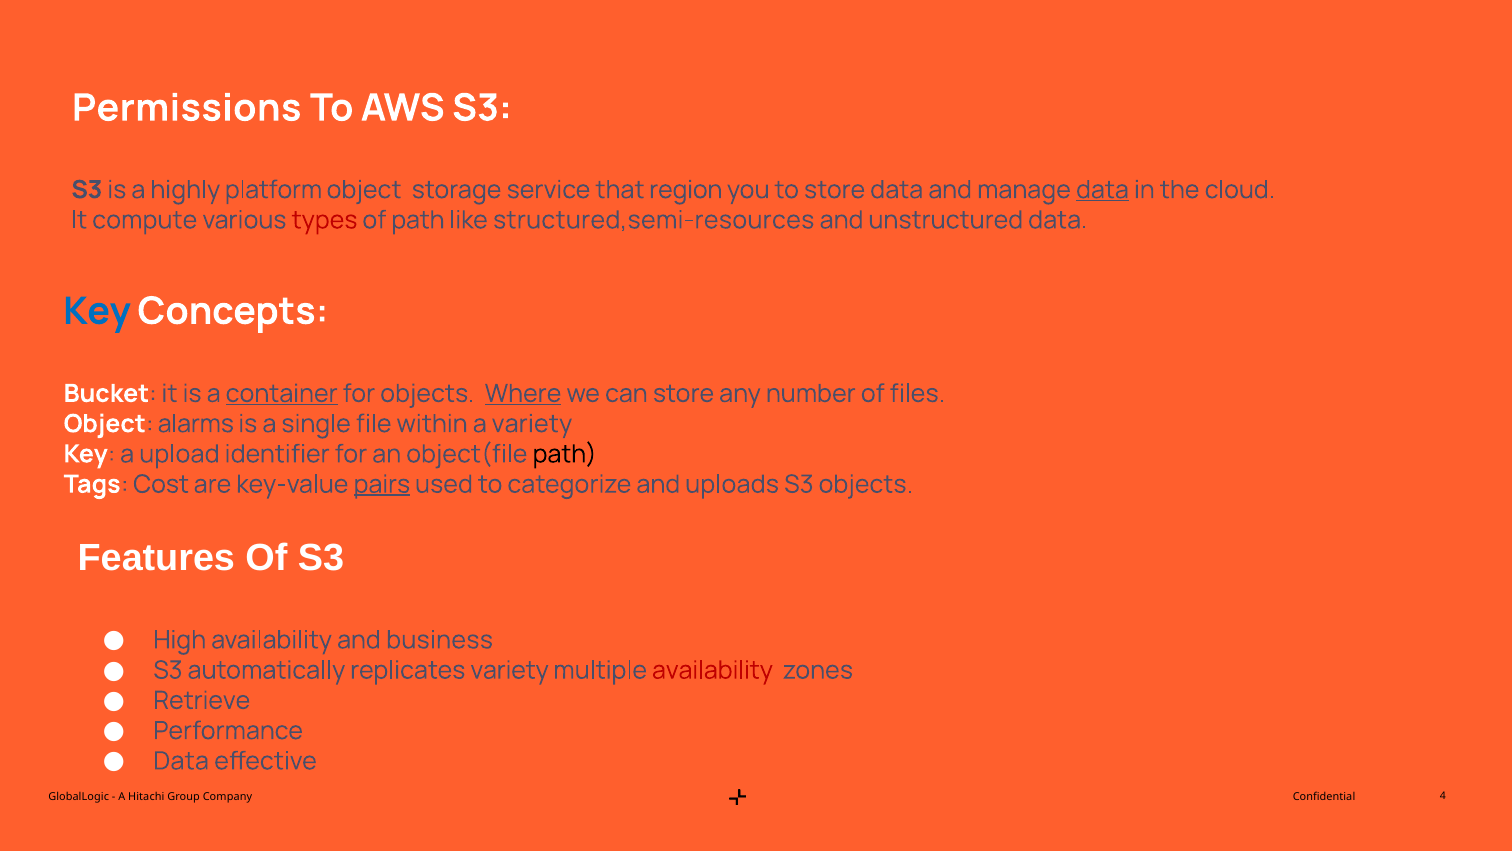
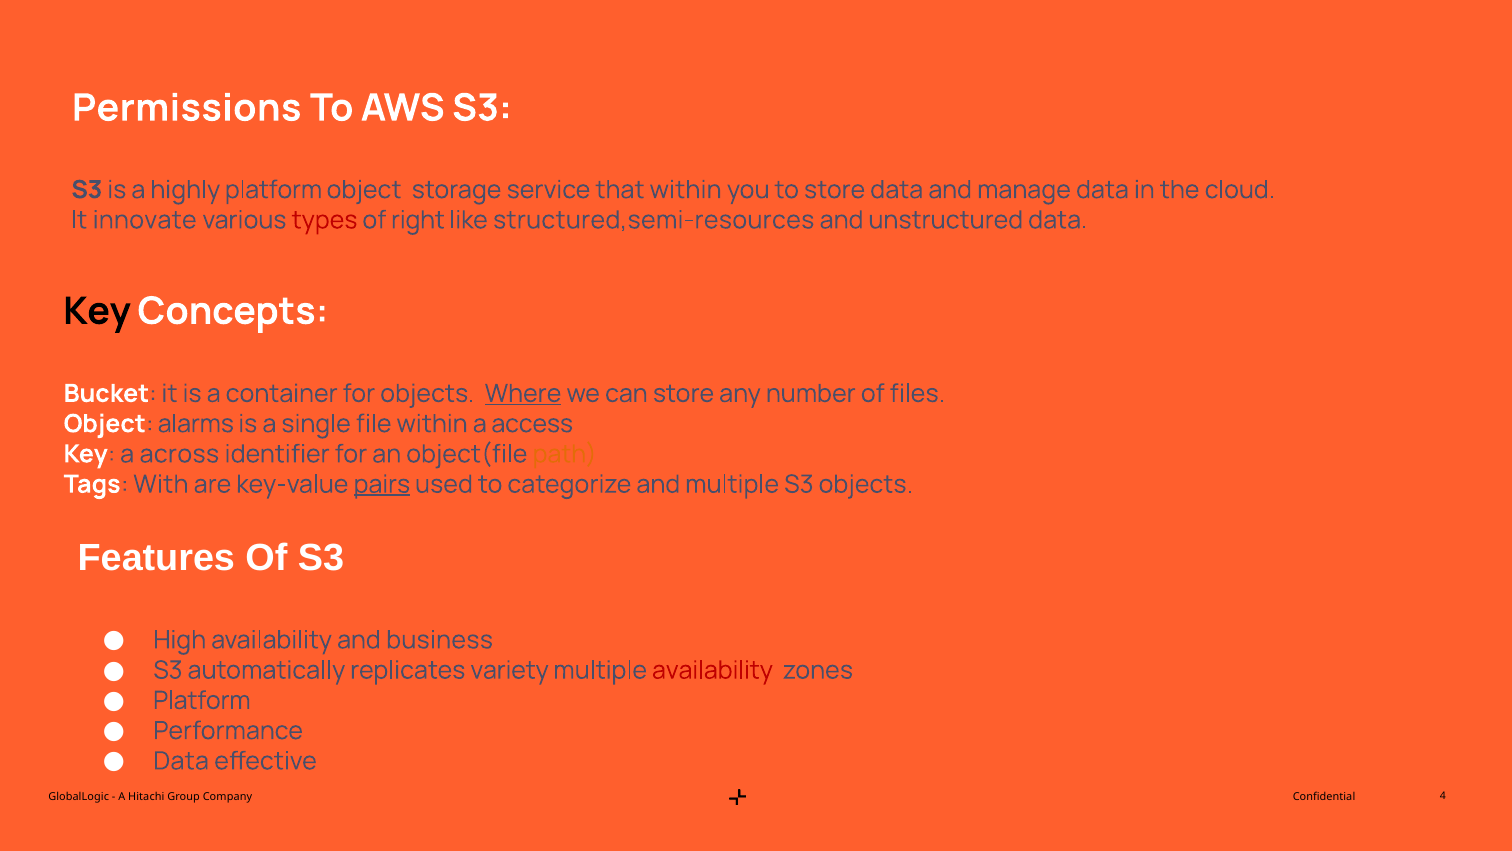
that region: region -> within (686, 190)
data underline: present -> none (1102, 190)
compute: compute -> innovate (145, 220)
of path: path -> right (418, 220)
Key colour: blue -> black (97, 311)
container underline: present -> none (282, 393)
a variety: variety -> access (532, 424)
upload: upload -> across (179, 454)
path colour: black -> orange (565, 454)
Cost: Cost -> With (161, 484)
and uploads: uploads -> multiple (732, 484)
Retrieve: Retrieve -> Platform (202, 700)
